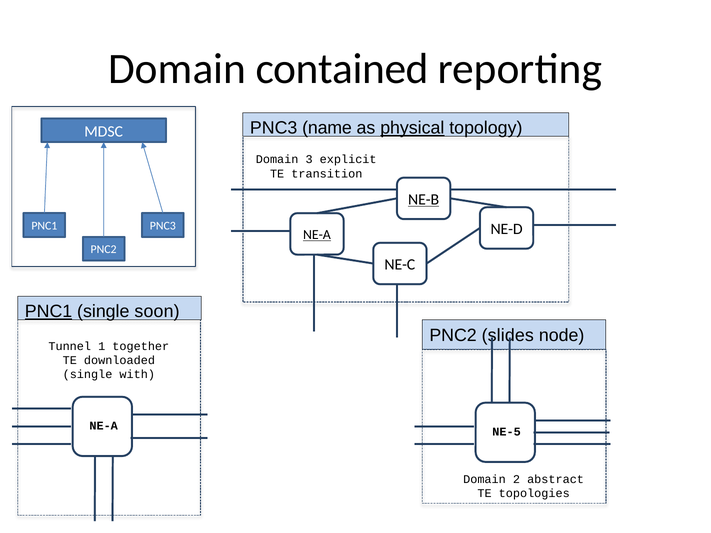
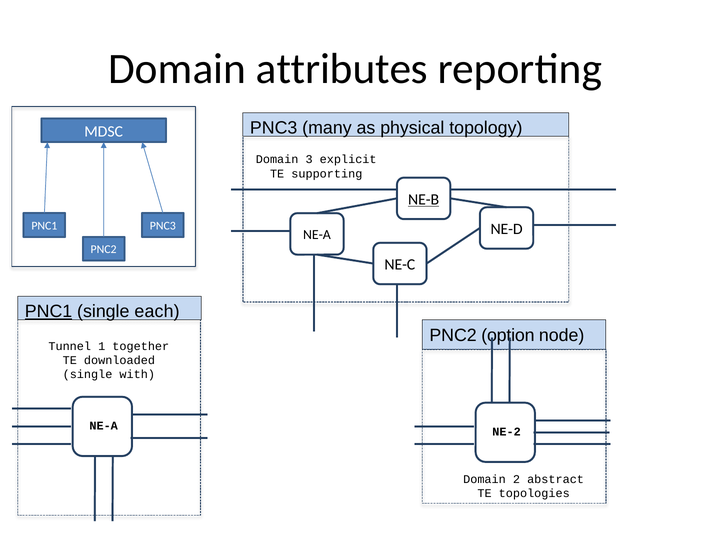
contained: contained -> attributes (342, 69)
name: name -> many (327, 128)
physical underline: present -> none (412, 128)
transition: transition -> supporting (327, 174)
NE-A underline: present -> none (317, 235)
soon: soon -> each (157, 312)
slides: slides -> option (508, 335)
NE-5: NE-5 -> NE-2 (507, 432)
